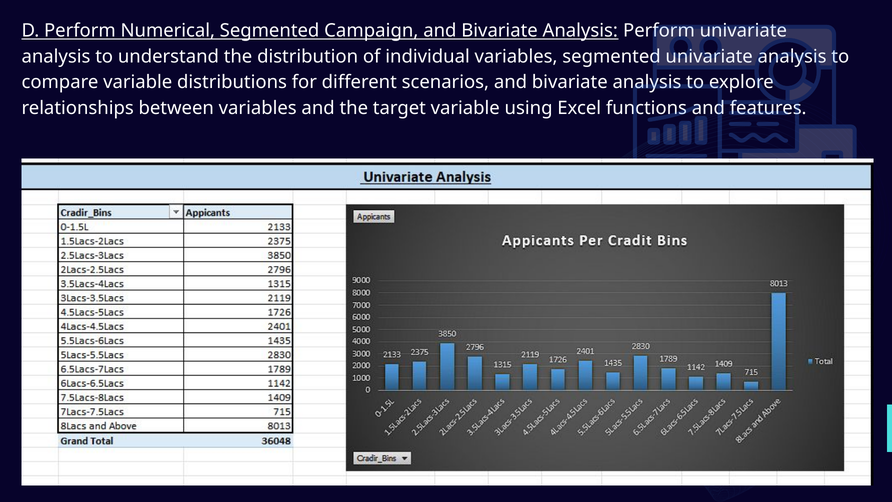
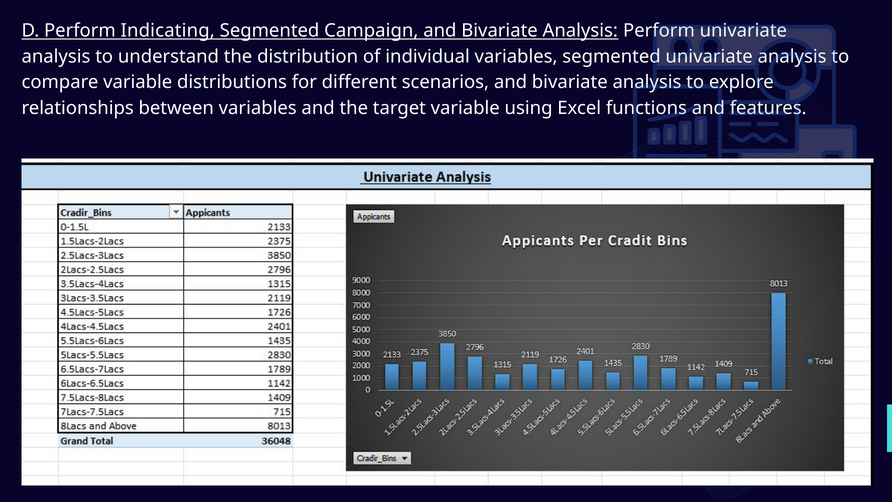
Numerical: Numerical -> Indicating (168, 30)
